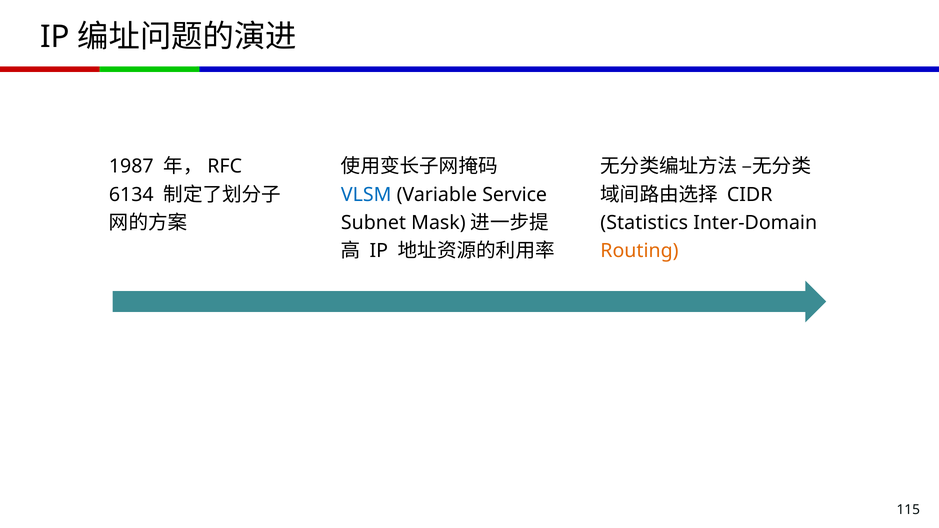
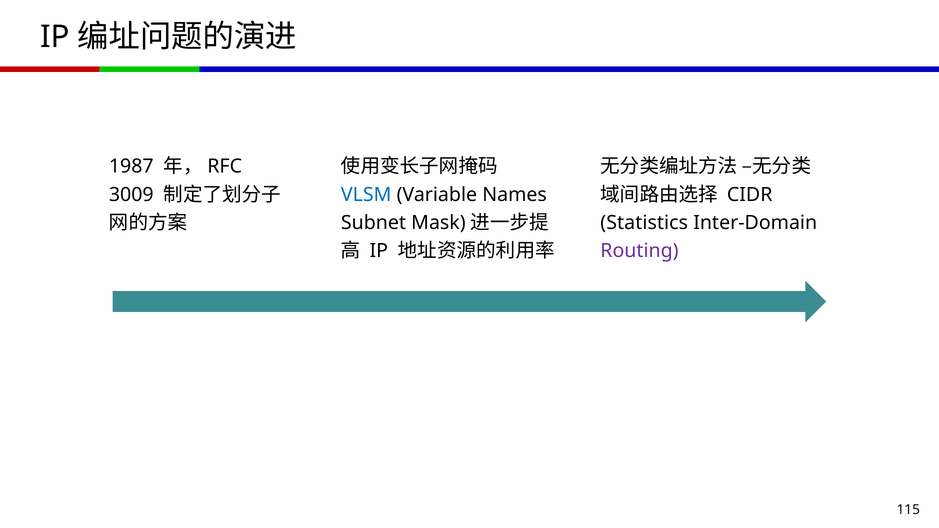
6134: 6134 -> 3009 (131, 195)
Service: Service -> Names (515, 195)
Routing colour: orange -> purple (639, 251)
